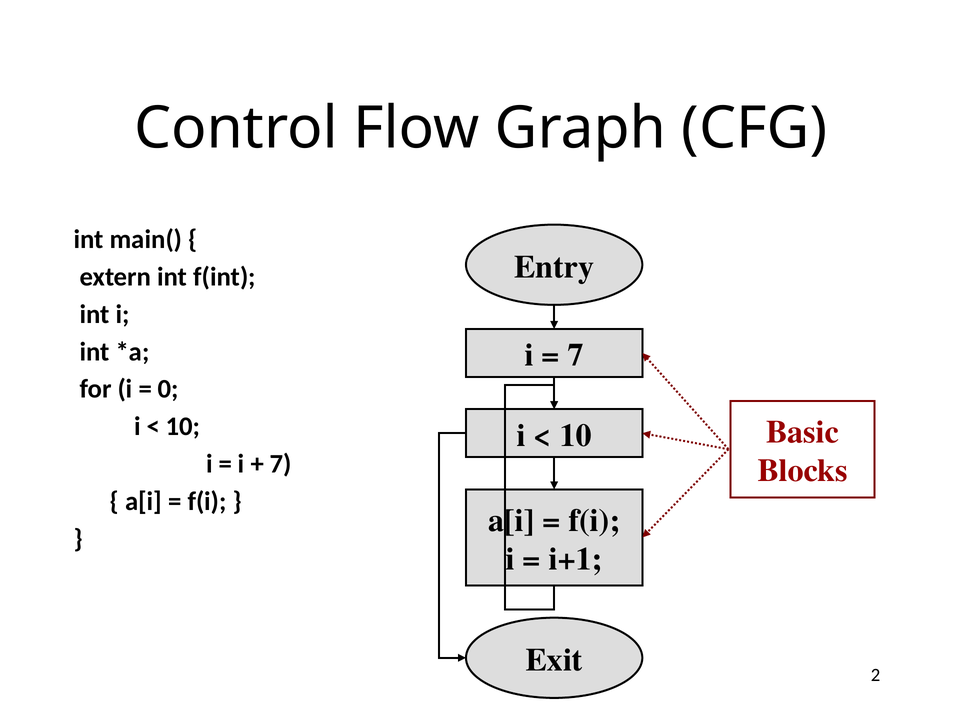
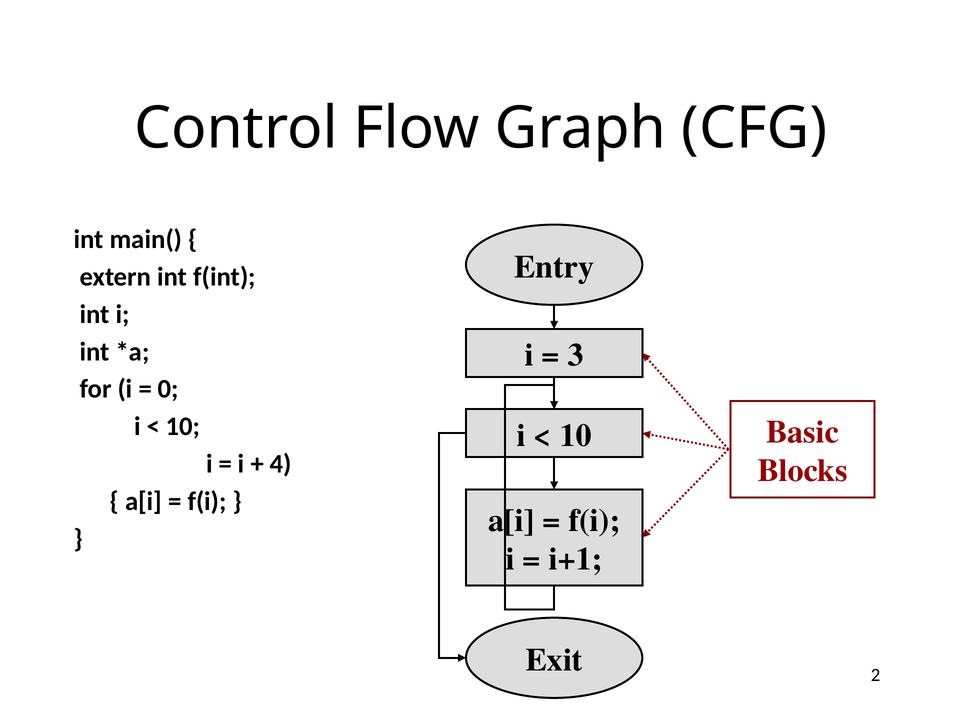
7: 7 -> 3 (576, 355)
7: 7 -> 4 (281, 464)
